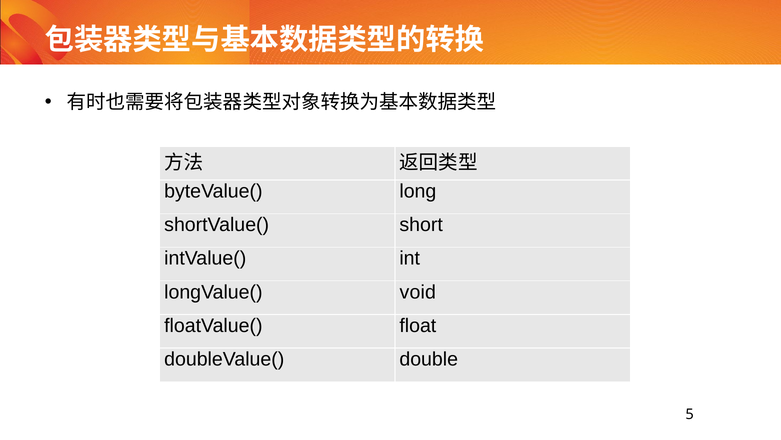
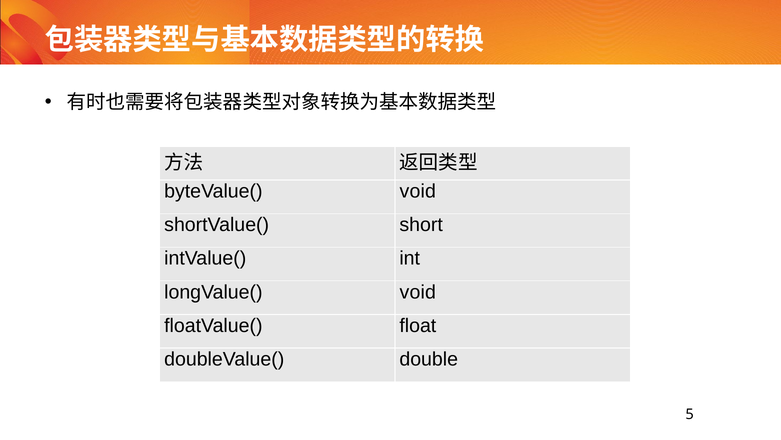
byteValue( long: long -> void (418, 191)
